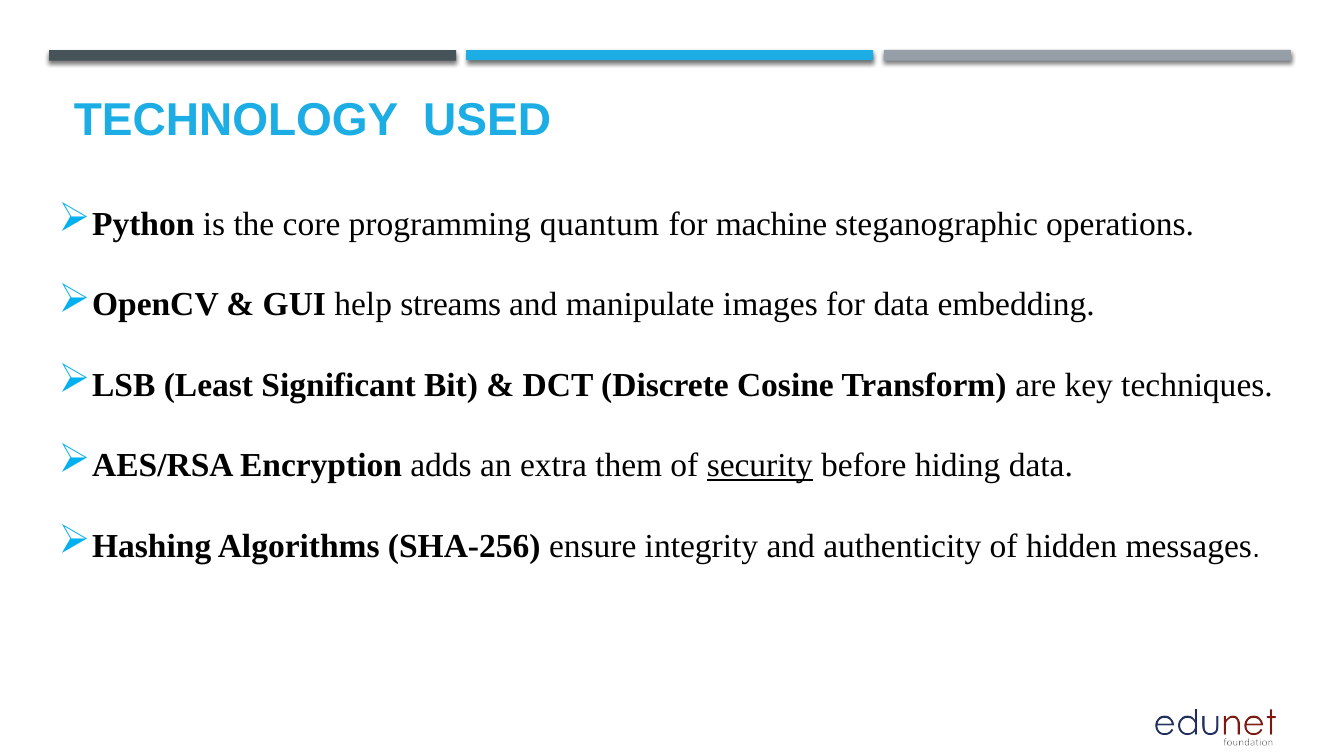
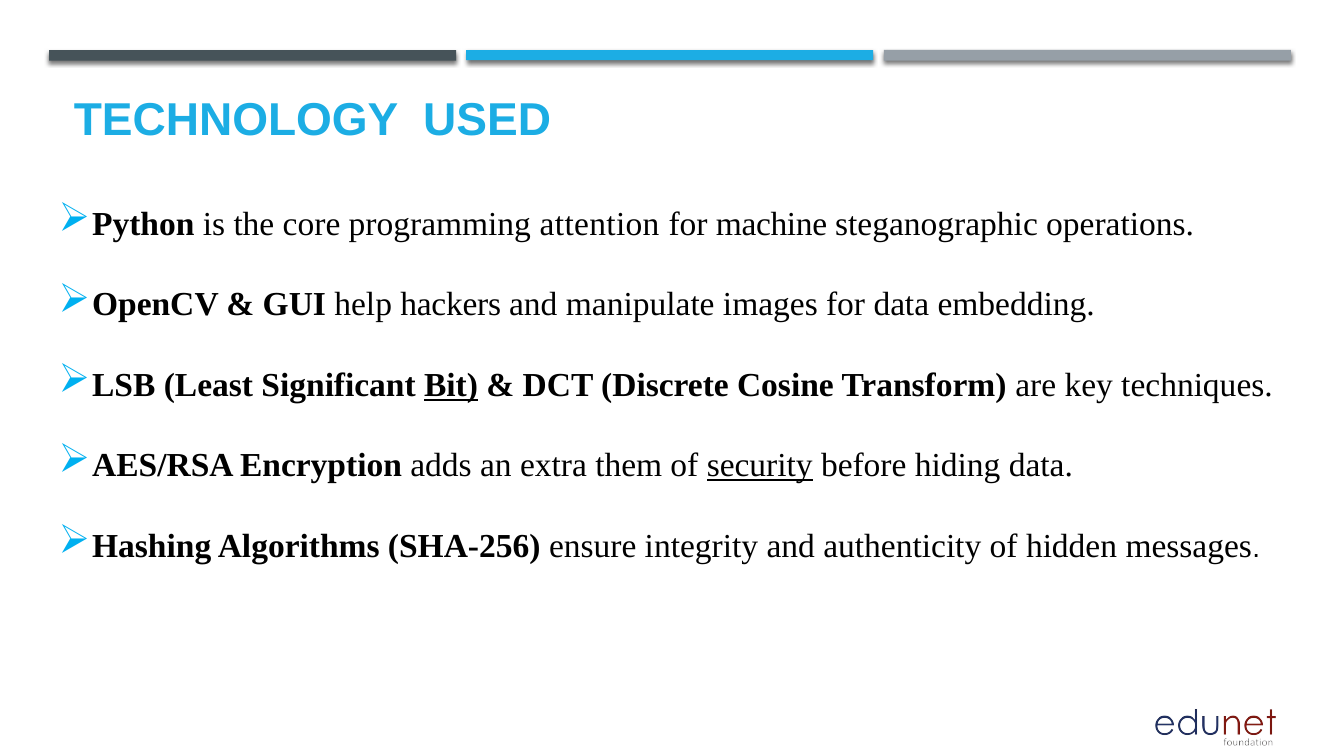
quantum: quantum -> attention (600, 224)
streams: streams -> hackers (451, 305)
Bit underline: none -> present (451, 385)
